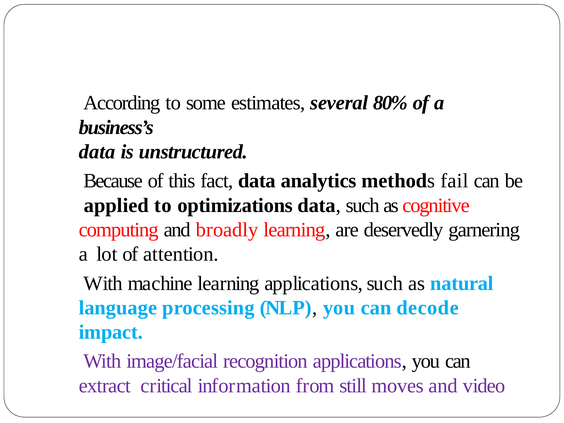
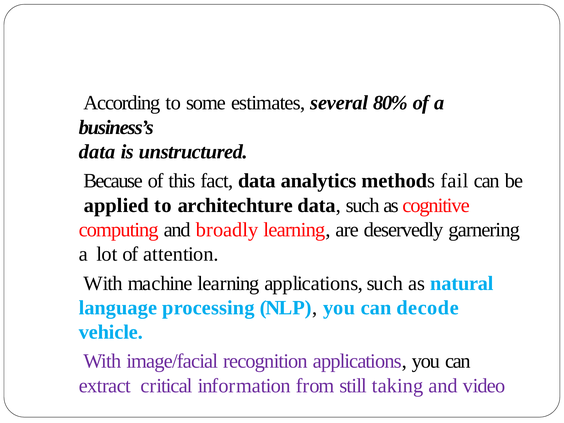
optimizations: optimizations -> architechture (235, 205)
impact: impact -> vehicle (111, 332)
moves: moves -> taking (398, 386)
